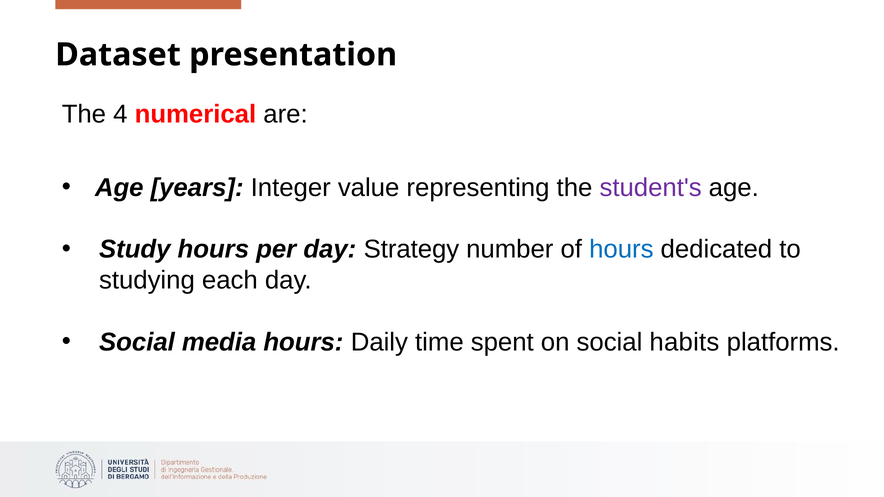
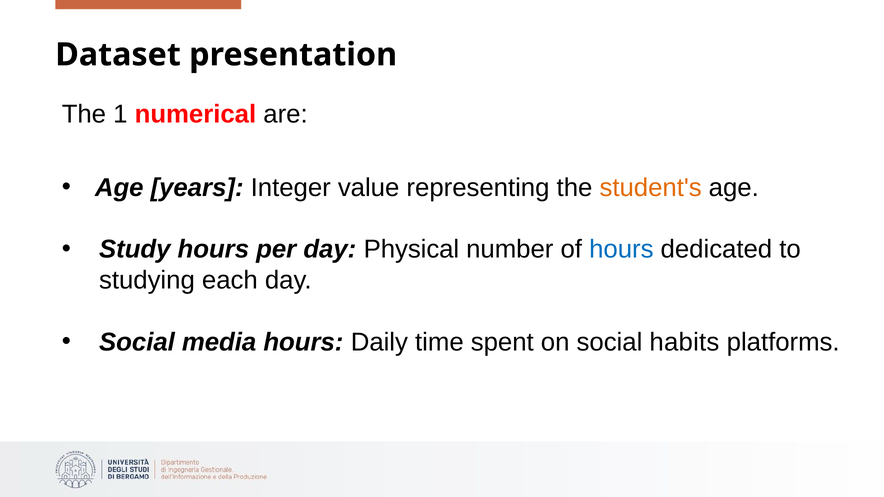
4: 4 -> 1 (120, 114)
student's colour: purple -> orange (651, 188)
Strategy: Strategy -> Physical (411, 250)
